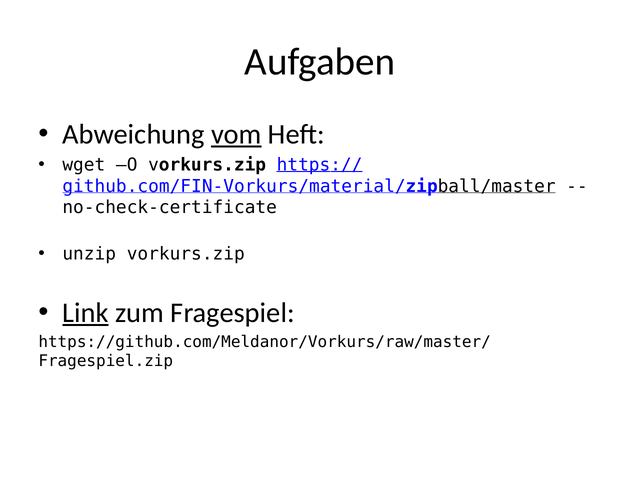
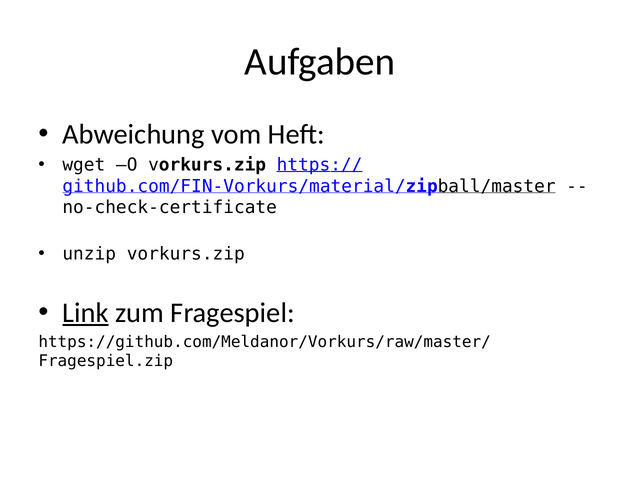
vom underline: present -> none (236, 134)
